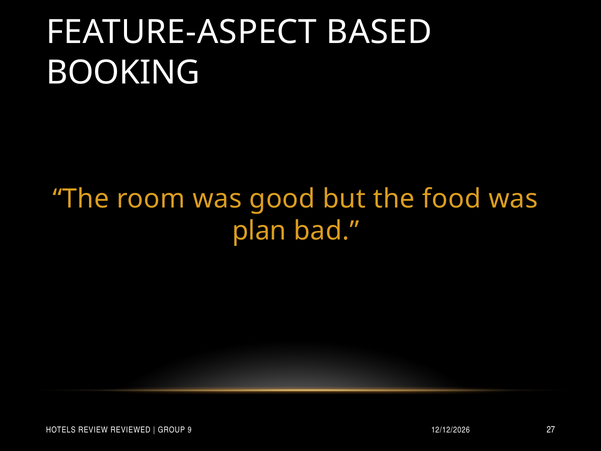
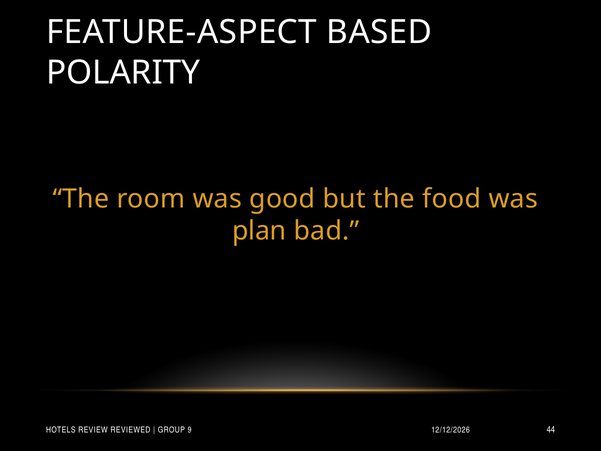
BOOKING: BOOKING -> POLARITY (123, 72)
27: 27 -> 44 (551, 430)
